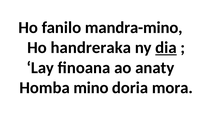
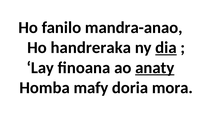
mandra-mino: mandra-mino -> mandra-anao (134, 28)
anaty underline: none -> present (155, 68)
mino: mino -> mafy (91, 88)
